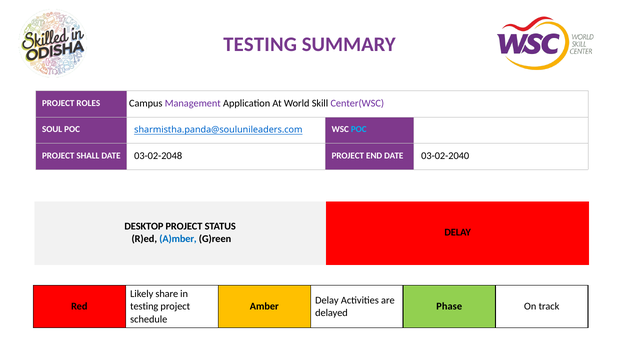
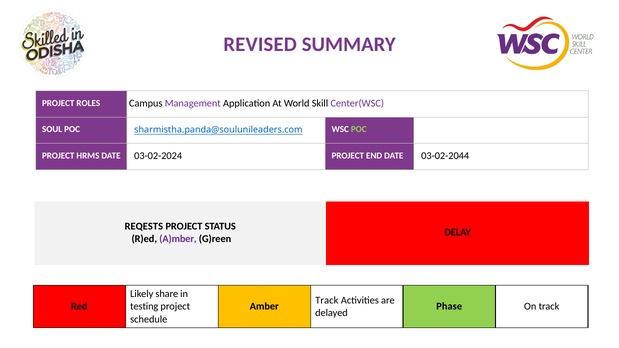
TESTING: TESTING -> REVISED (260, 44)
POC colour: light blue -> light green (359, 130)
SHALL: SHALL -> HRMS (88, 156)
03-02-2048: 03-02-2048 -> 03-02-2024 (158, 156)
03-02-2040: 03-02-2040 -> 03-02-2044 (445, 156)
DESKTOP: DESKTOP -> REQESTS (144, 226)
A)mber colour: blue -> purple (178, 239)
Delay: Delay -> Track (327, 300)
